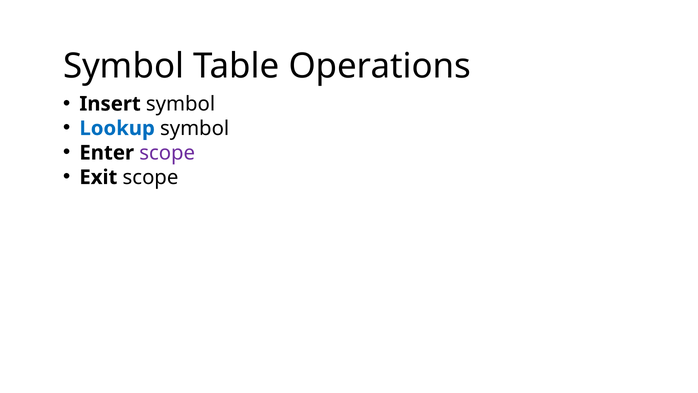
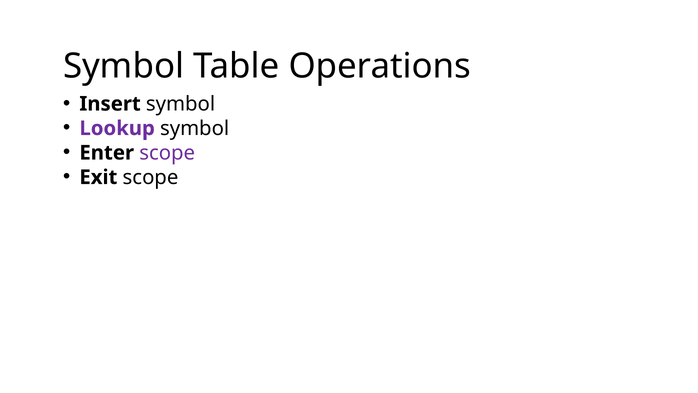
Lookup colour: blue -> purple (117, 128)
